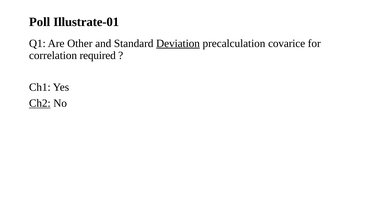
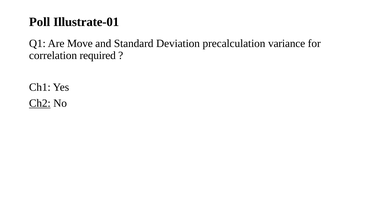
Other: Other -> Move (80, 43)
Deviation underline: present -> none (178, 43)
covarice: covarice -> variance (287, 43)
